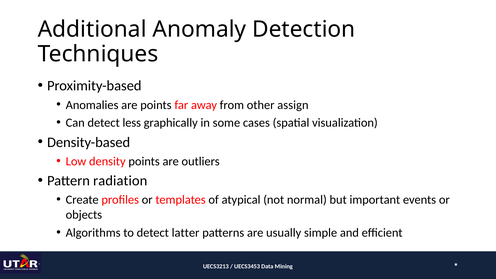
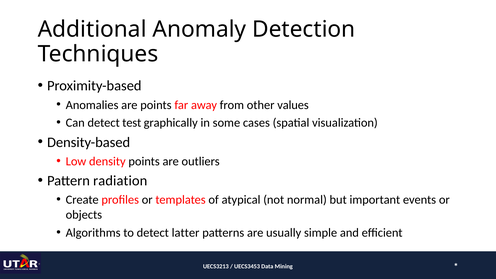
assign: assign -> values (293, 105)
less: less -> test (132, 123)
